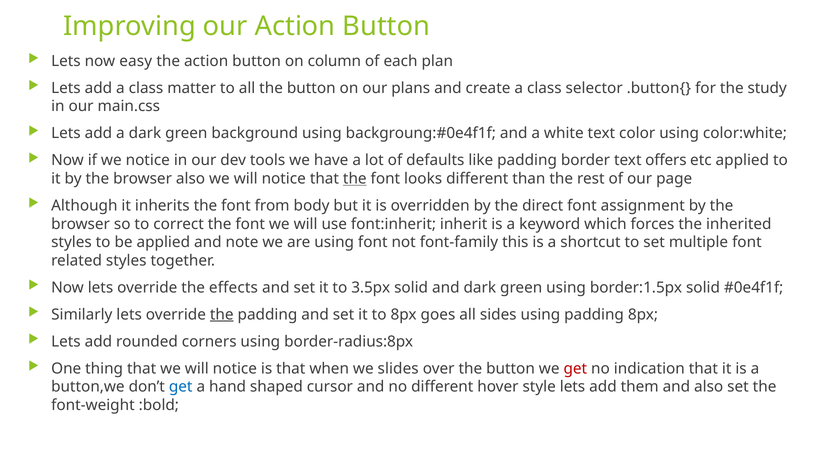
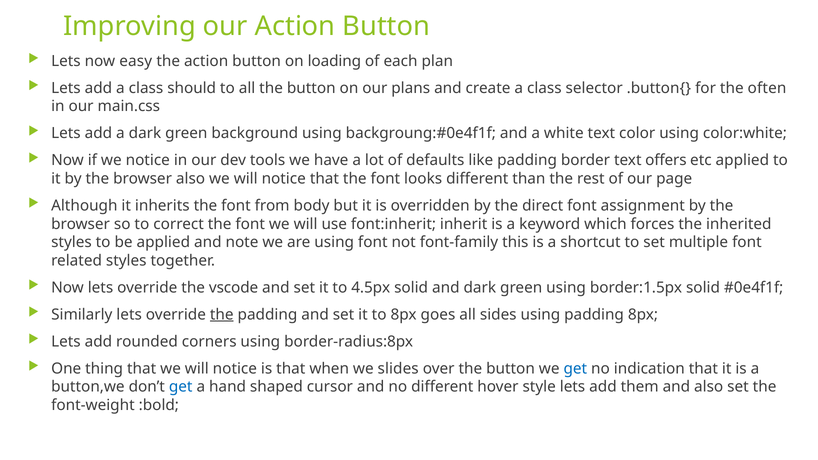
column: column -> loading (334, 61)
matter: matter -> should (192, 88)
study: study -> often (767, 88)
the underline: present -> none (355, 179)
effects: effects -> vscode (234, 288)
3.5px: 3.5px -> 4.5px (371, 288)
get colour: red -> blue (575, 369)
